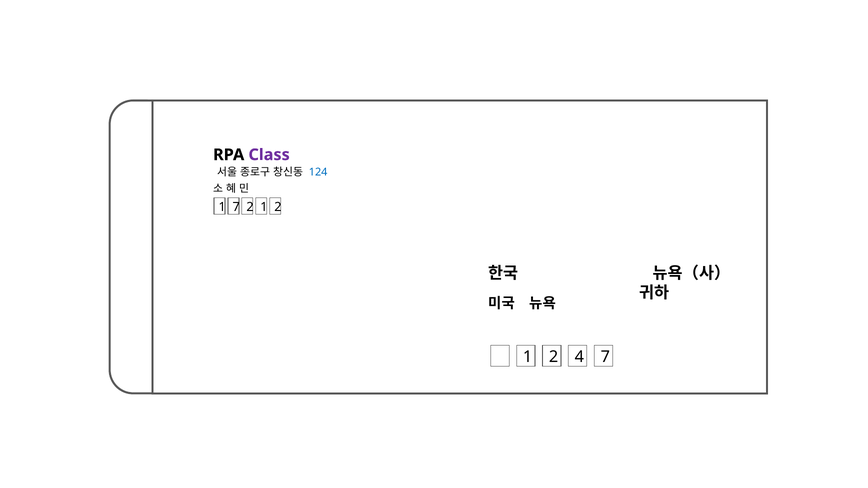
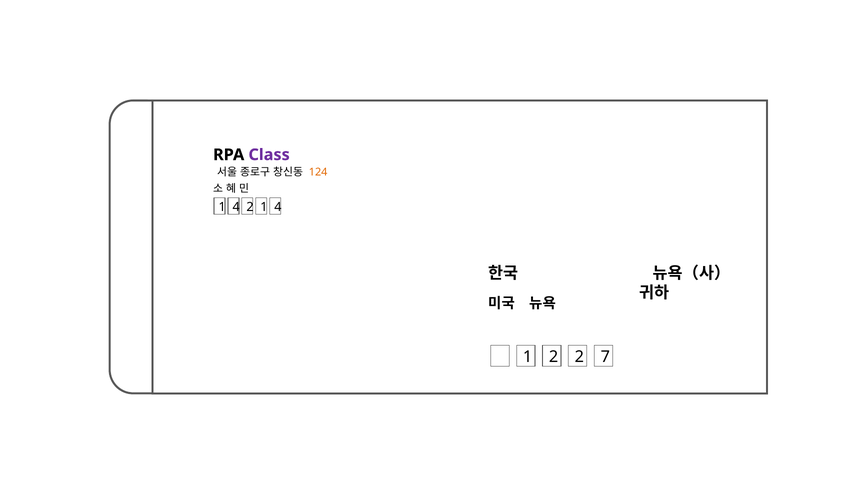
124 colour: blue -> orange (318, 172)
7: 7 -> 4 (236, 207)
2 1 2: 2 -> 4 (278, 207)
2 4: 4 -> 2 (579, 357)
